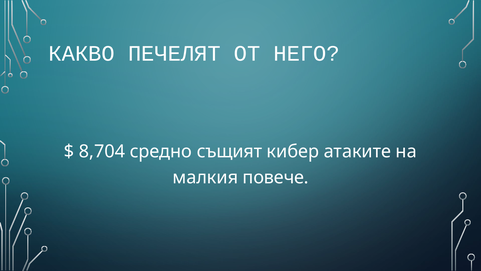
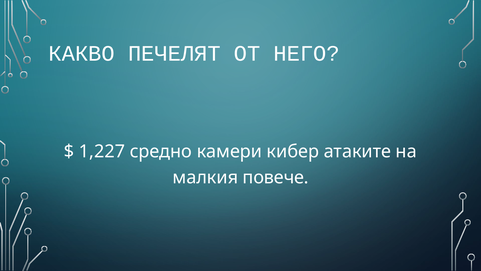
8,704: 8,704 -> 1,227 (102, 151)
същият: същият -> камери (229, 151)
